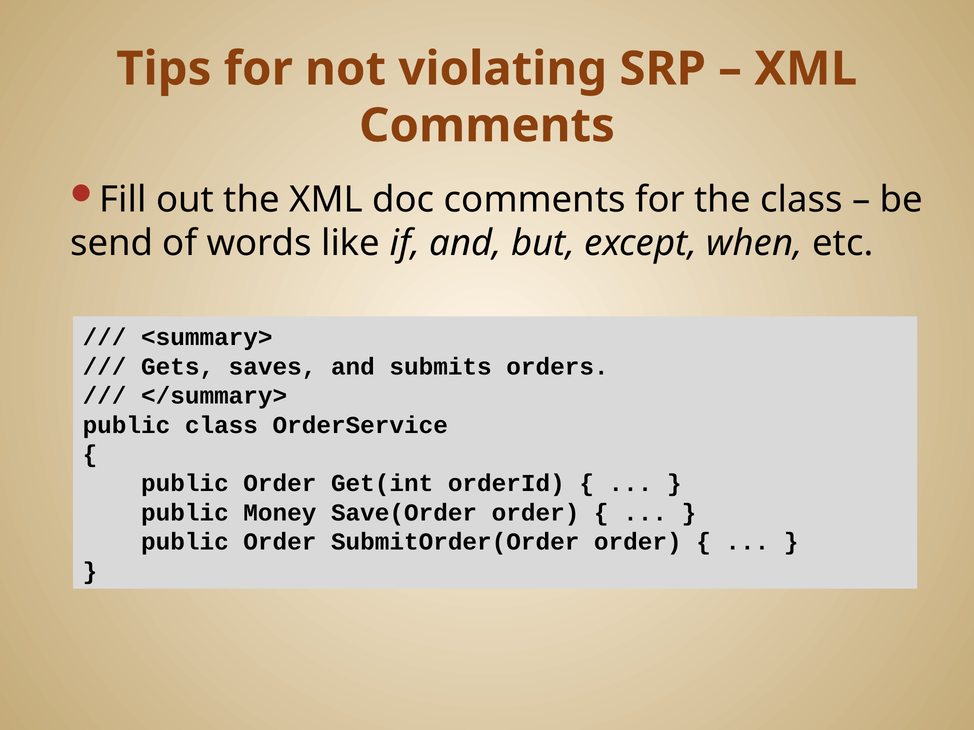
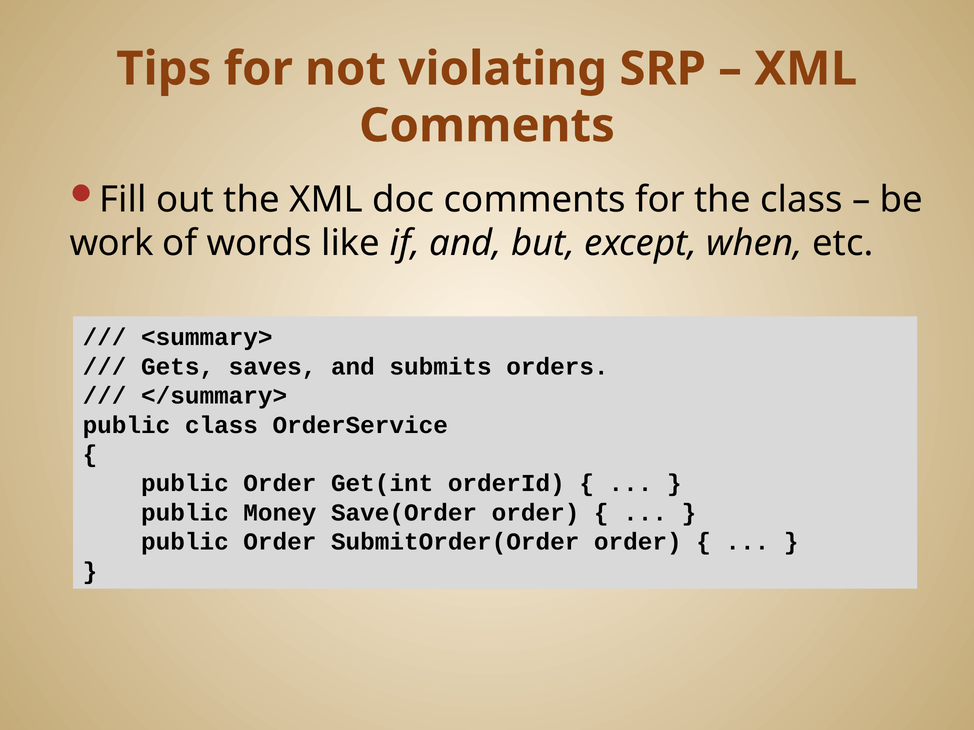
send: send -> work (112, 244)
